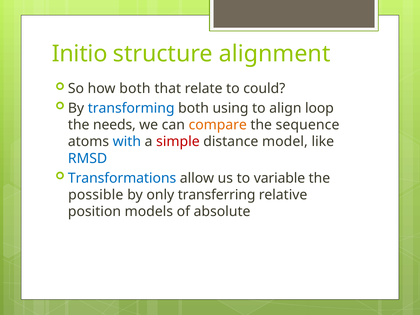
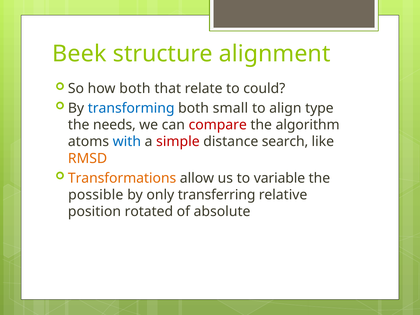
Initio: Initio -> Beek (79, 54)
using: using -> small (230, 108)
loop: loop -> type (319, 108)
compare colour: orange -> red (218, 125)
sequence: sequence -> algorithm (308, 125)
model: model -> search (285, 142)
RMSD colour: blue -> orange (88, 158)
Transformations colour: blue -> orange (122, 178)
models: models -> rotated (149, 212)
